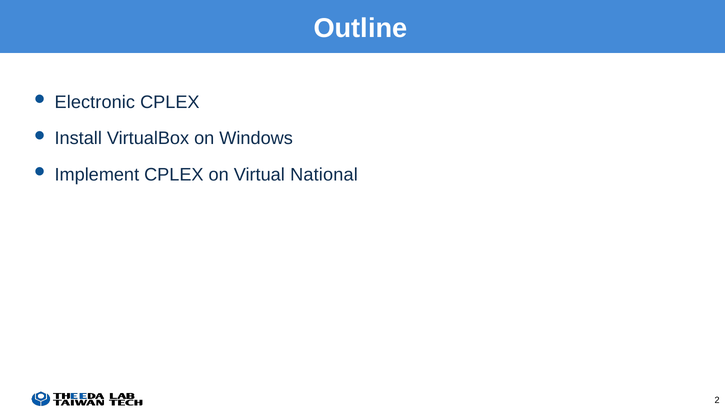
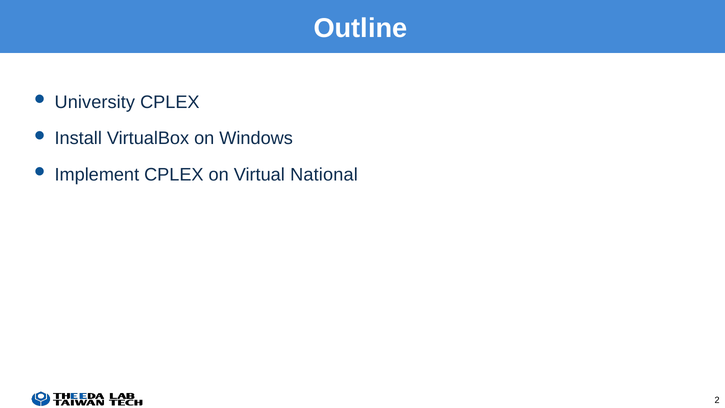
Electronic: Electronic -> University (95, 102)
